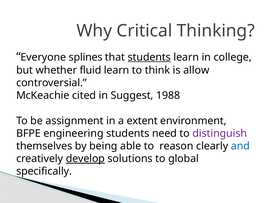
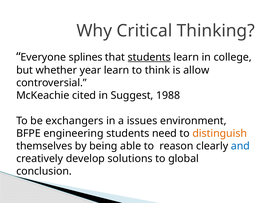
fluid: fluid -> year (90, 70)
assignment: assignment -> exchangers (74, 121)
extent: extent -> issues (142, 121)
distinguish colour: purple -> orange (220, 134)
develop underline: present -> none (85, 159)
specifically: specifically -> conclusion (44, 172)
